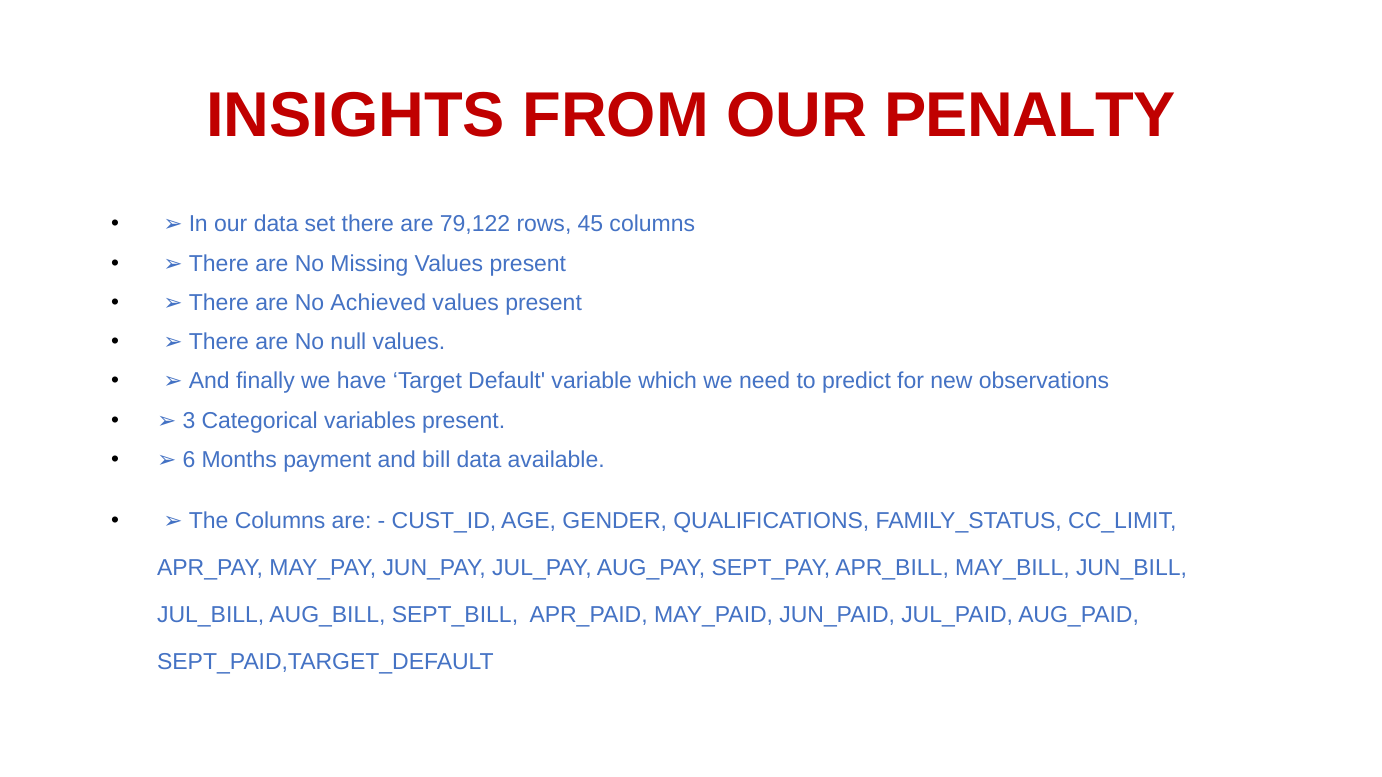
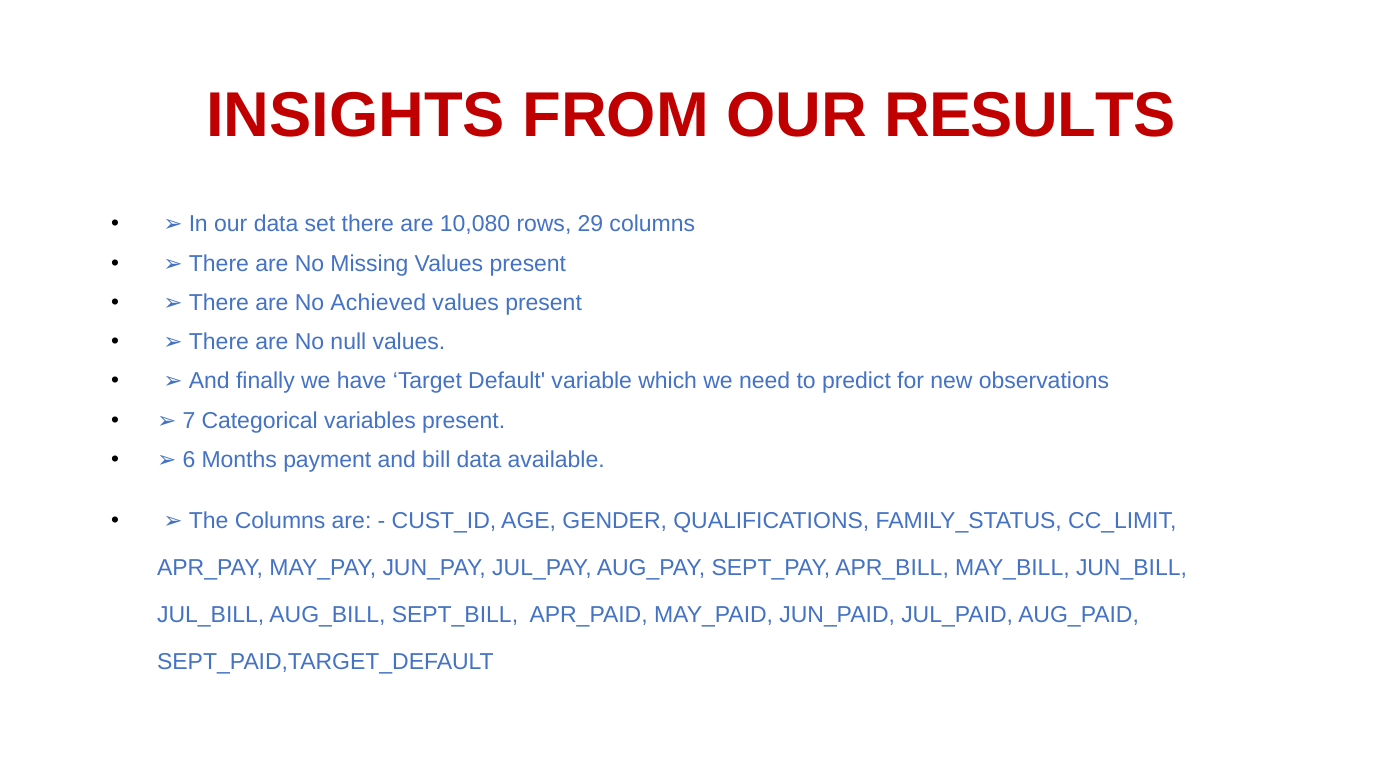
PENALTY: PENALTY -> RESULTS (1030, 116)
79,122: 79,122 -> 10,080 (475, 224)
45: 45 -> 29 (590, 224)
3: 3 -> 7 (189, 421)
